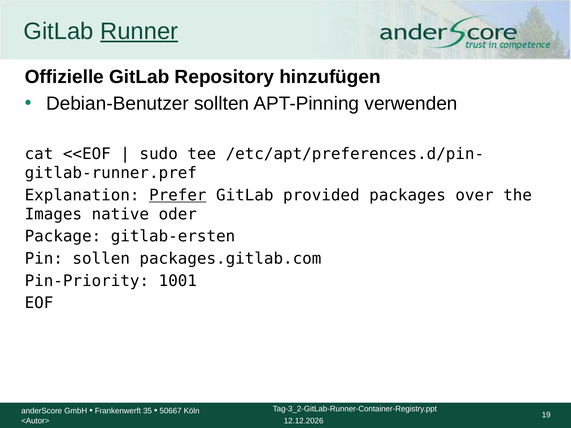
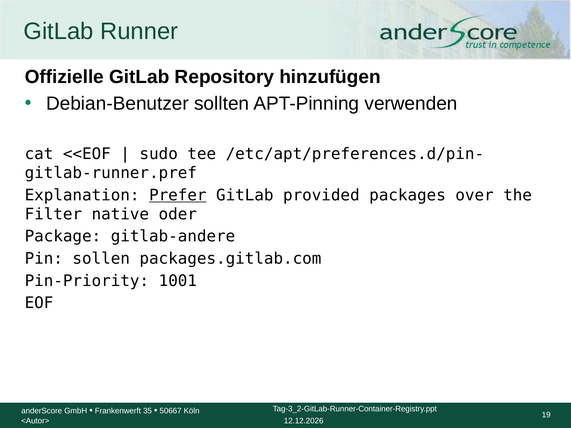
Runner underline: present -> none (139, 31)
Images: Images -> Filter (53, 214)
gitlab-ersten: gitlab-ersten -> gitlab-andere (173, 237)
